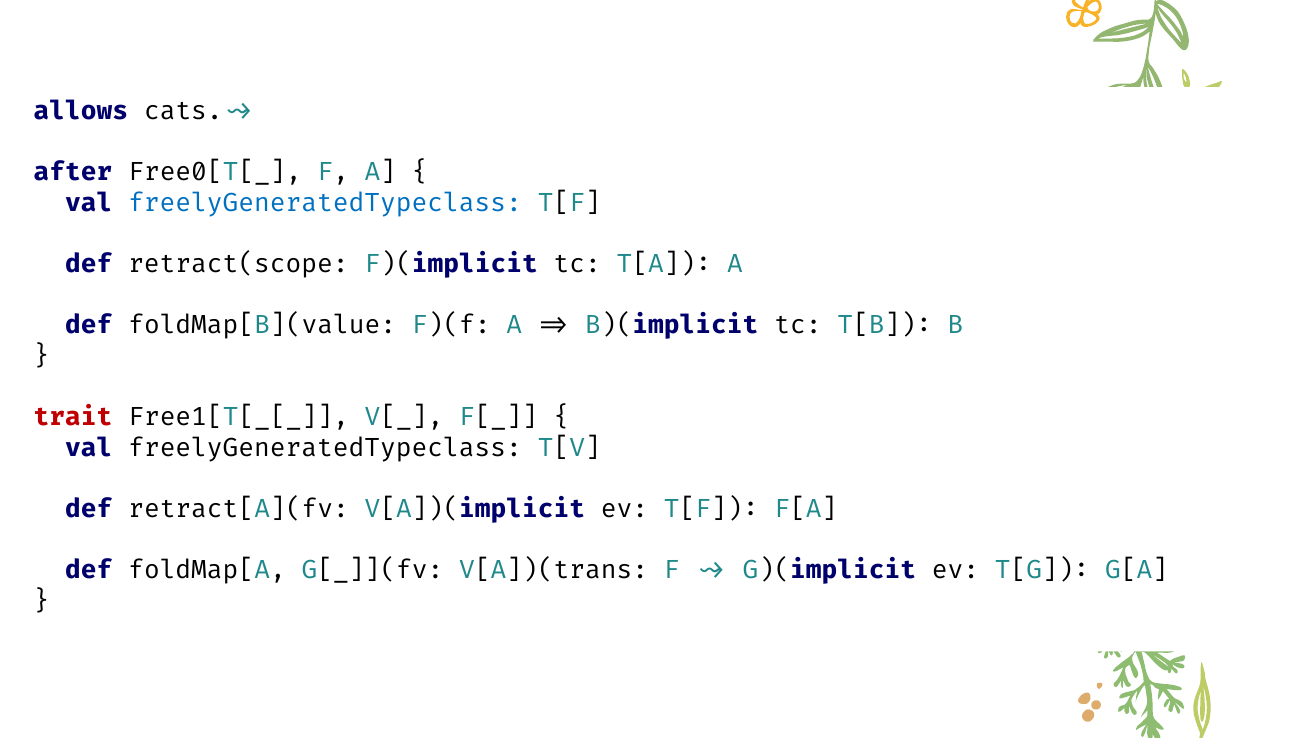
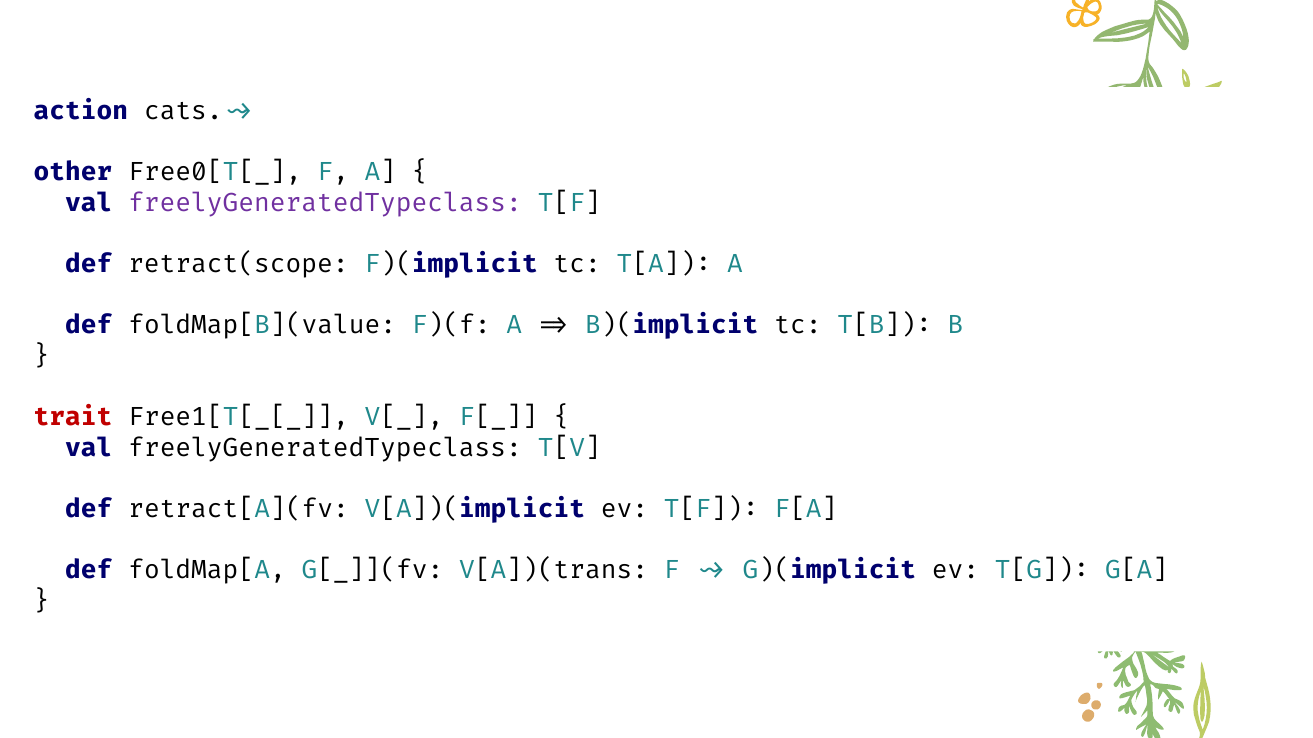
allows: allows -> action (81, 111)
after: after -> other (73, 172)
freelyGeneratedTypeclass colour: blue -> purple (325, 203)
